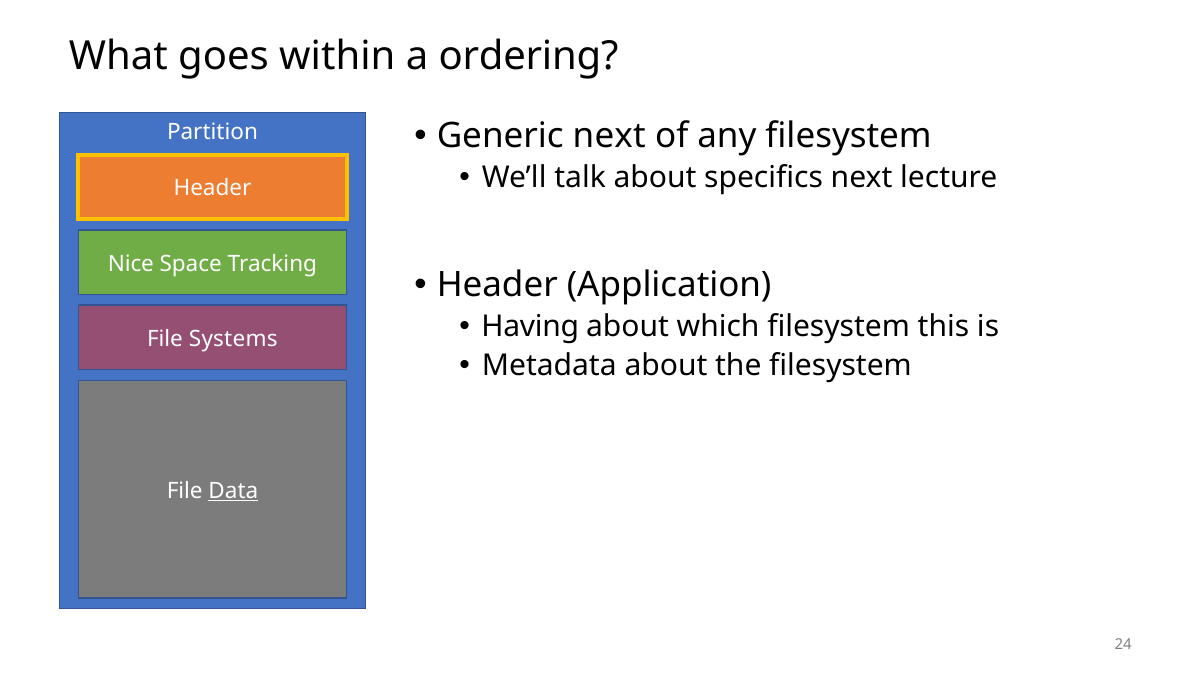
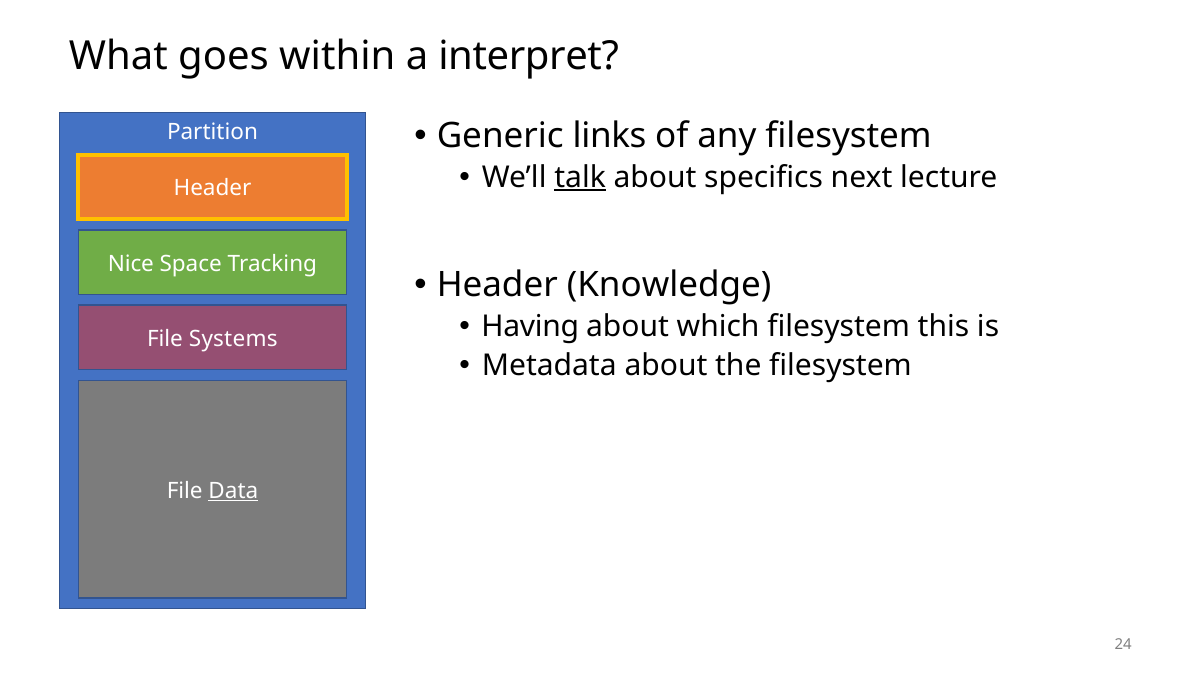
ordering: ordering -> interpret (529, 56)
Generic next: next -> links (610, 136)
talk underline: none -> present (580, 177)
Application: Application -> Knowledge (669, 285)
